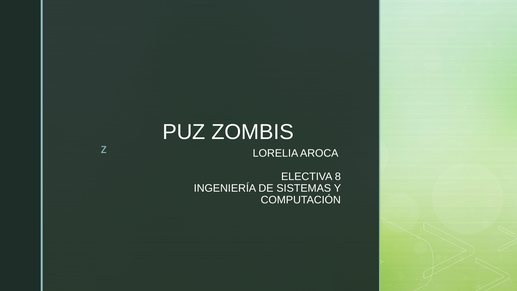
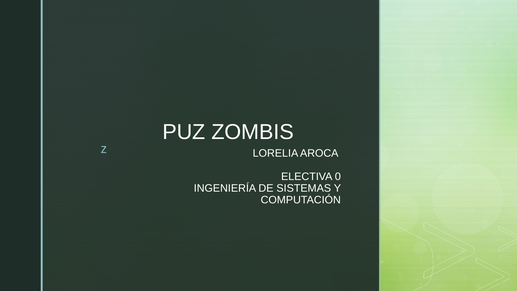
8: 8 -> 0 (338, 176)
